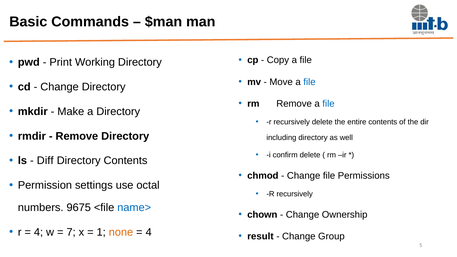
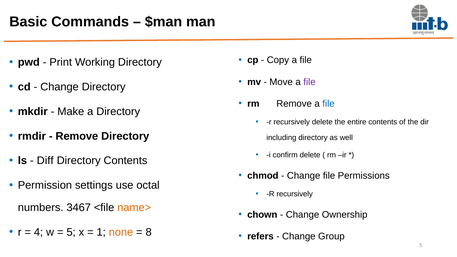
file colour: blue -> purple (309, 82)
9675: 9675 -> 3467 (79, 208)
name> colour: blue -> orange (134, 208)
7: 7 -> 5 (71, 232)
4: 4 -> 8 (149, 232)
result: result -> refers (260, 236)
